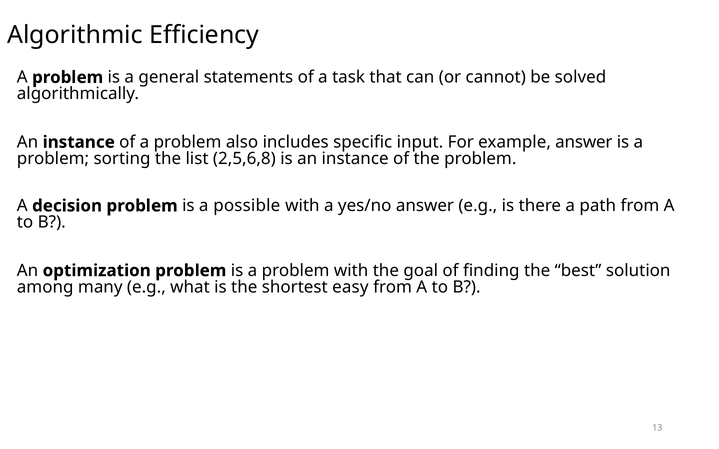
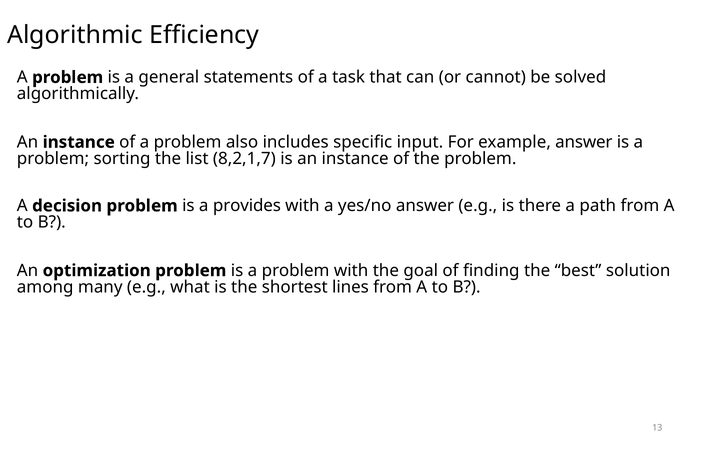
2,5,6,8: 2,5,6,8 -> 8,2,1,7 (244, 159)
possible: possible -> provides (247, 206)
easy: easy -> lines (350, 287)
